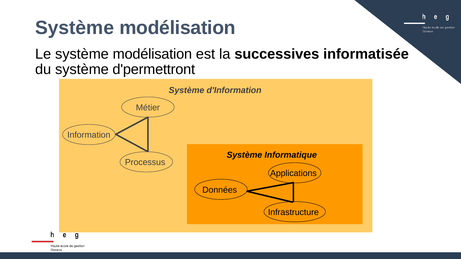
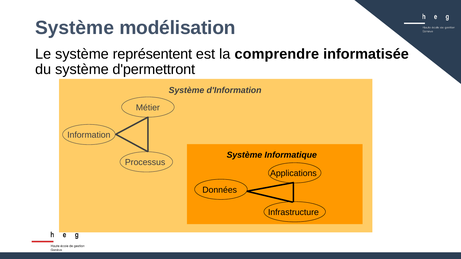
Le système modélisation: modélisation -> représentent (152, 54)
successives: successives -> comprendre (277, 54)
